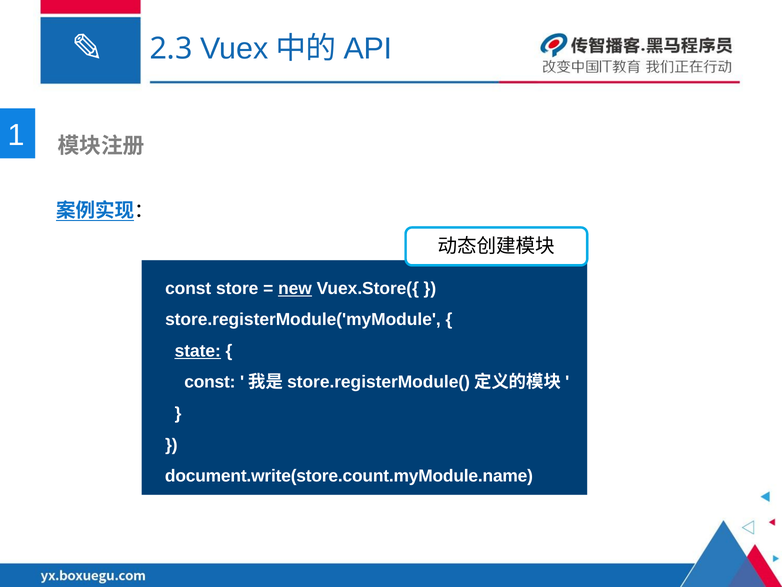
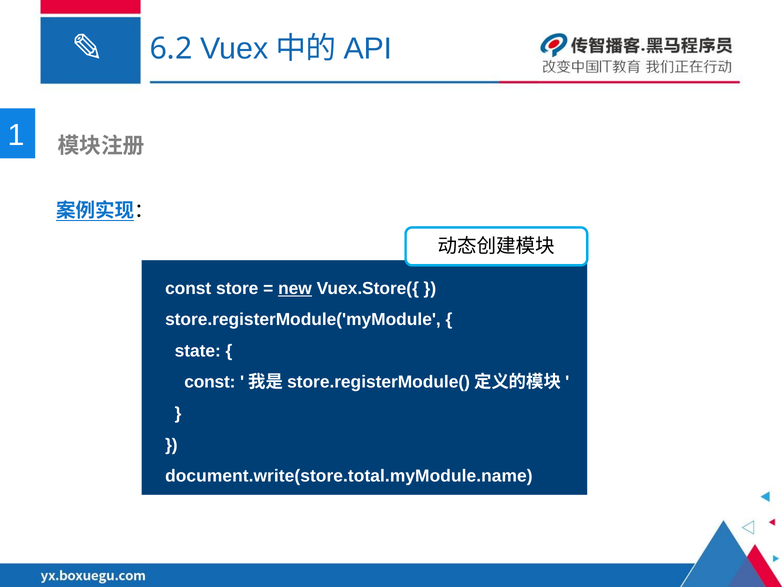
2.3: 2.3 -> 6.2 (171, 48)
state underline: present -> none (198, 351)
document.write(store.count.myModule.name: document.write(store.count.myModule.name -> document.write(store.total.myModule.name (349, 476)
